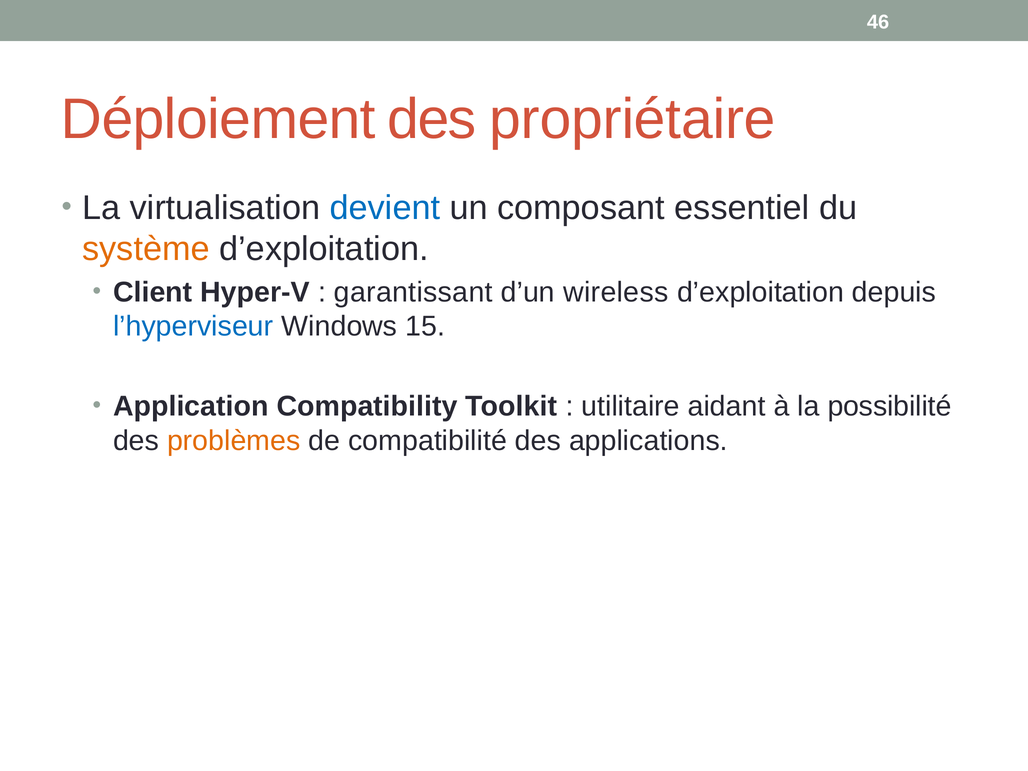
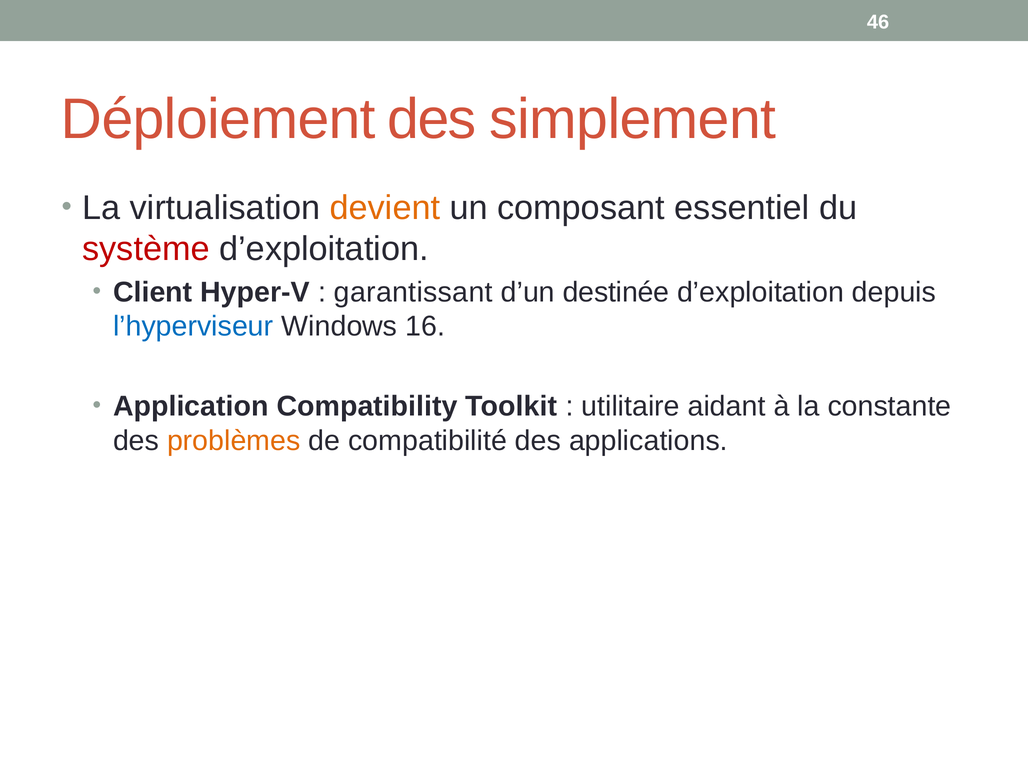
propriétaire: propriétaire -> simplement (633, 120)
devient colour: blue -> orange (385, 208)
système colour: orange -> red (146, 249)
wireless: wireless -> destinée (616, 292)
15: 15 -> 16 (425, 326)
possibilité: possibilité -> constante (889, 406)
